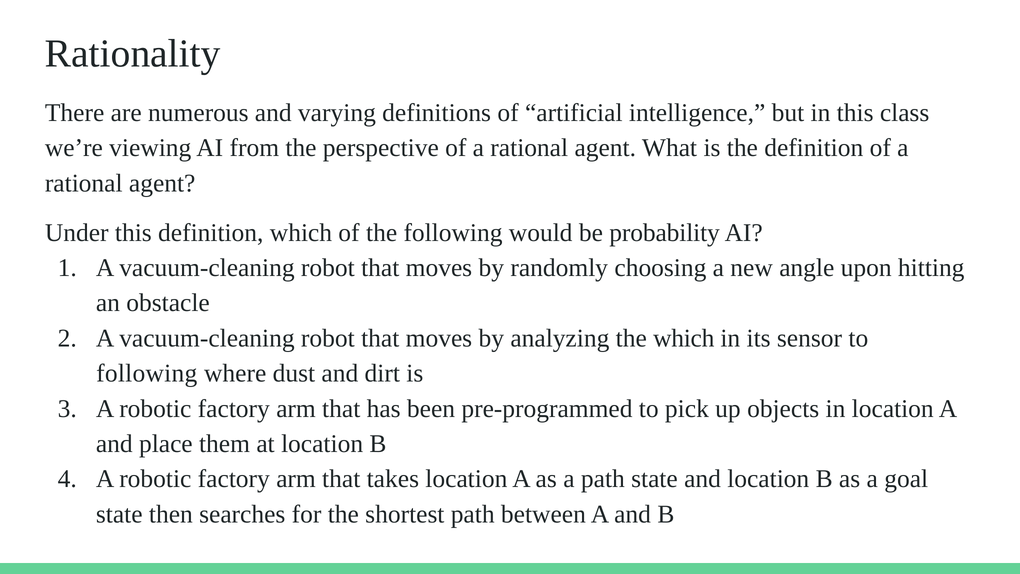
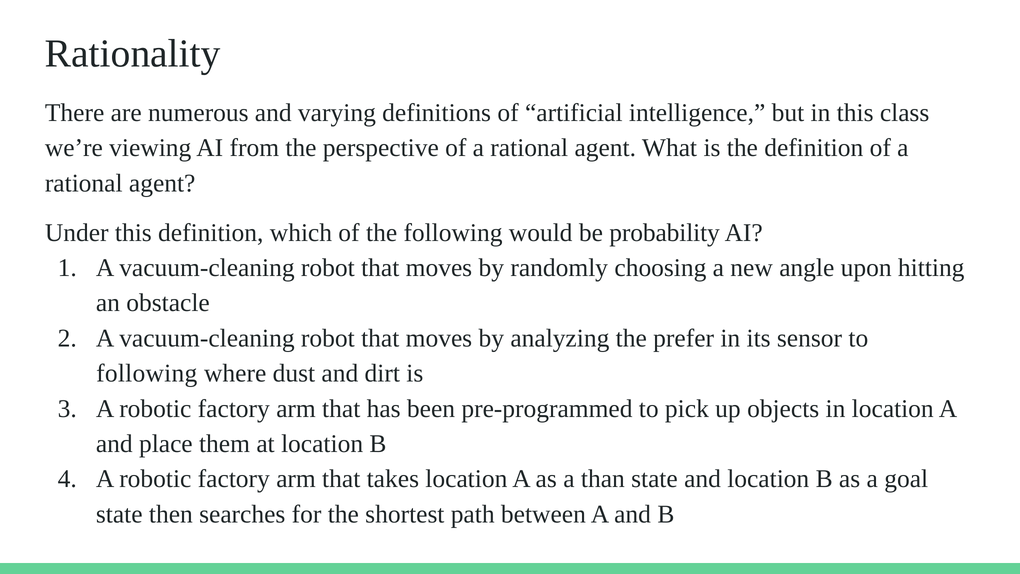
the which: which -> prefer (684, 338)
a path: path -> than (603, 479)
